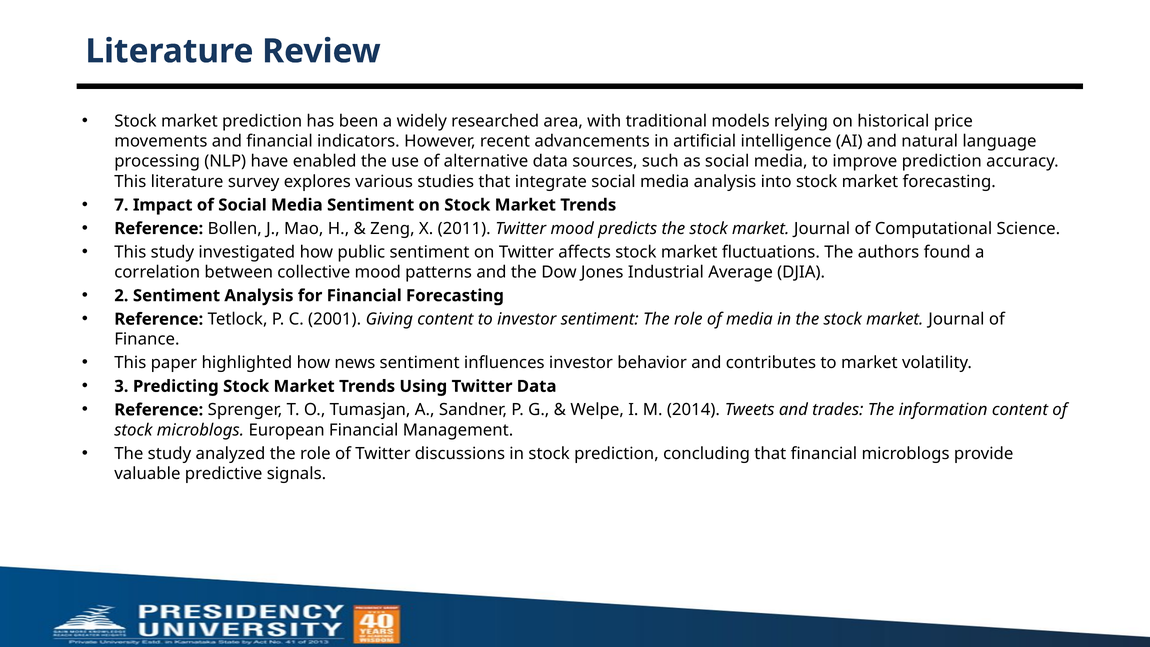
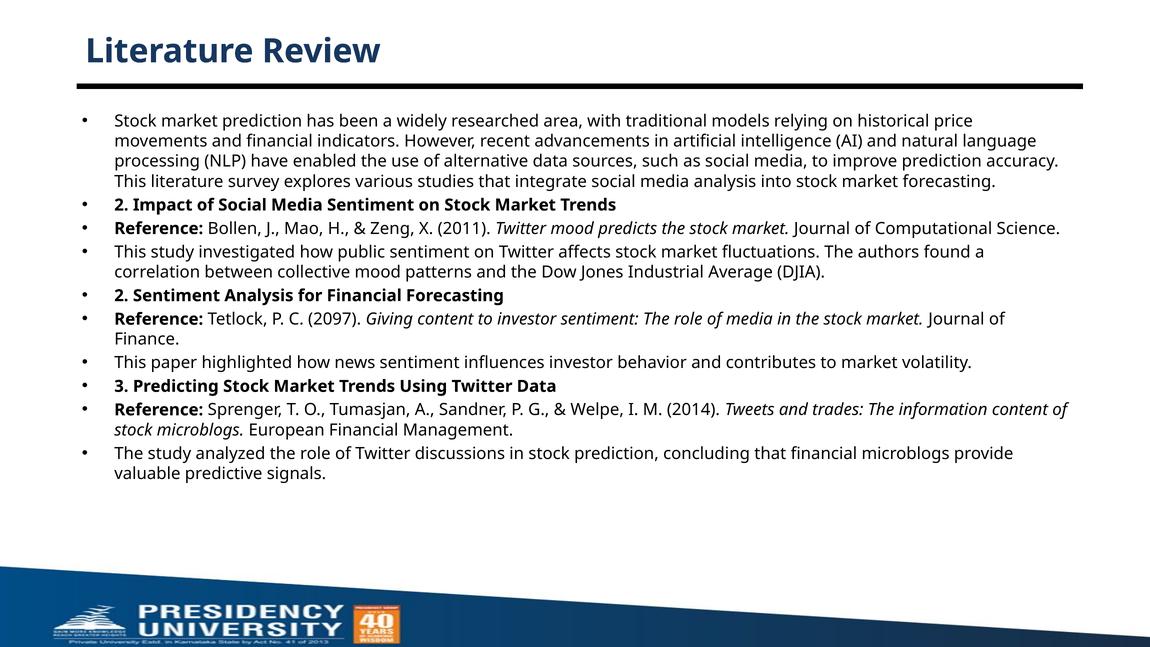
7: 7 -> 2 (121, 205)
2001: 2001 -> 2097 (335, 319)
